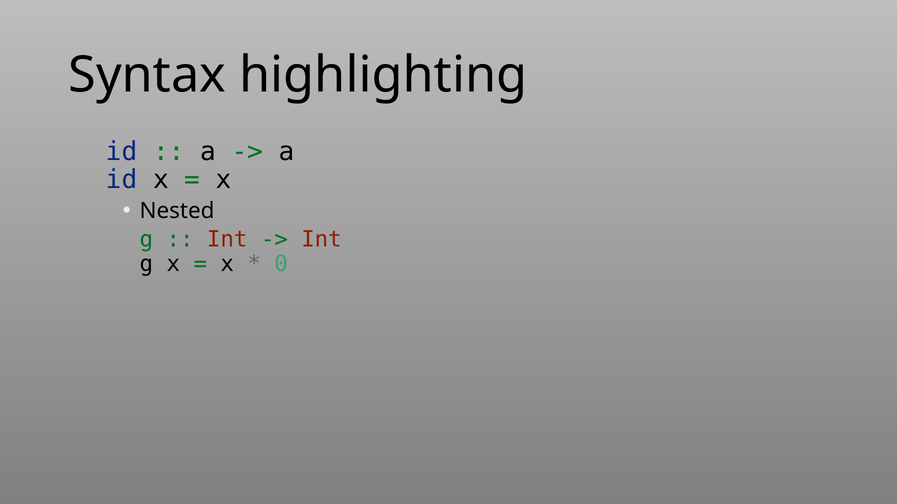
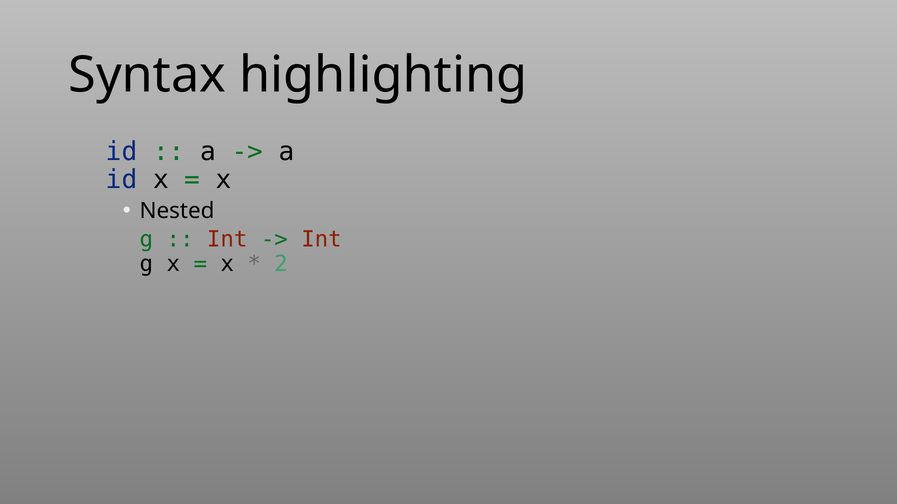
0: 0 -> 2 (281, 264)
